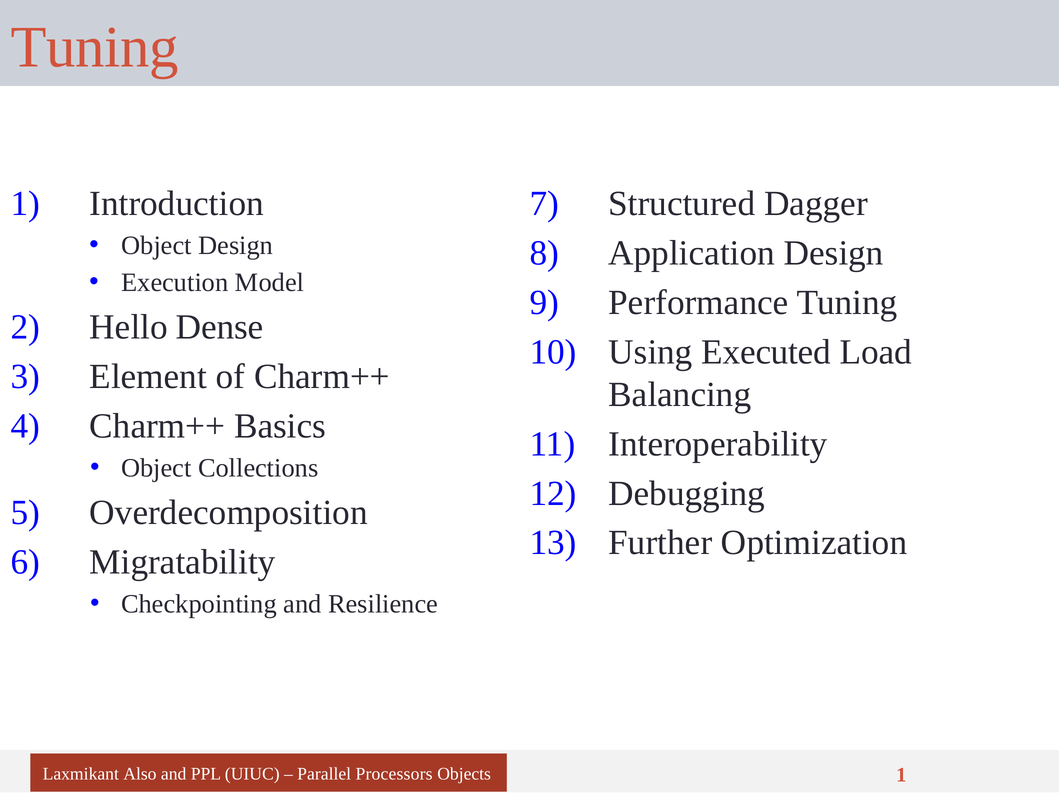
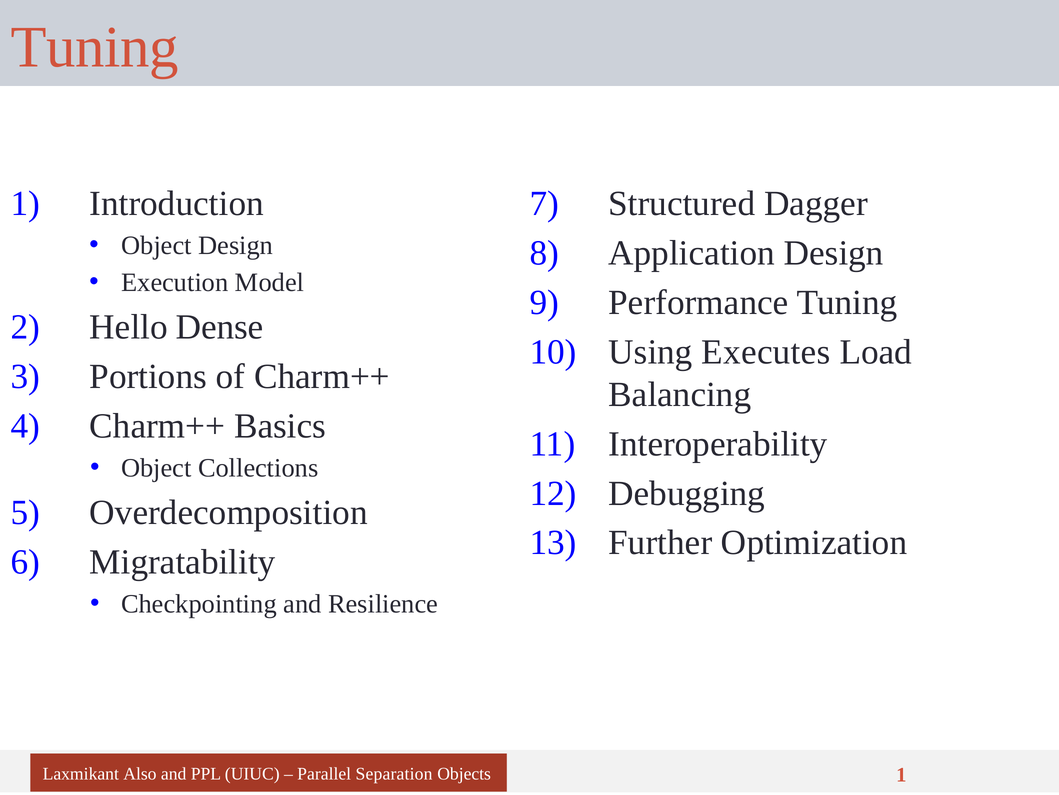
Executed: Executed -> Executes (766, 352)
Element: Element -> Portions (148, 376)
Processors: Processors -> Separation (394, 773)
